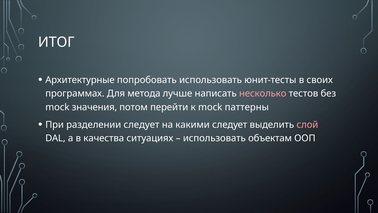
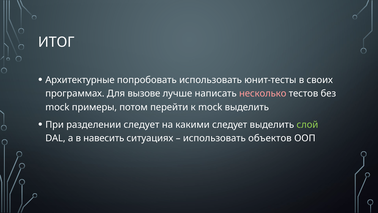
метода: метода -> вызове (144, 93)
значения: значения -> примеры (94, 107)
mock паттерны: паттерны -> выделить (247, 107)
слой colour: pink -> light green (307, 125)
качества: качества -> навесить (104, 138)
объектам: объектам -> объектов (270, 138)
